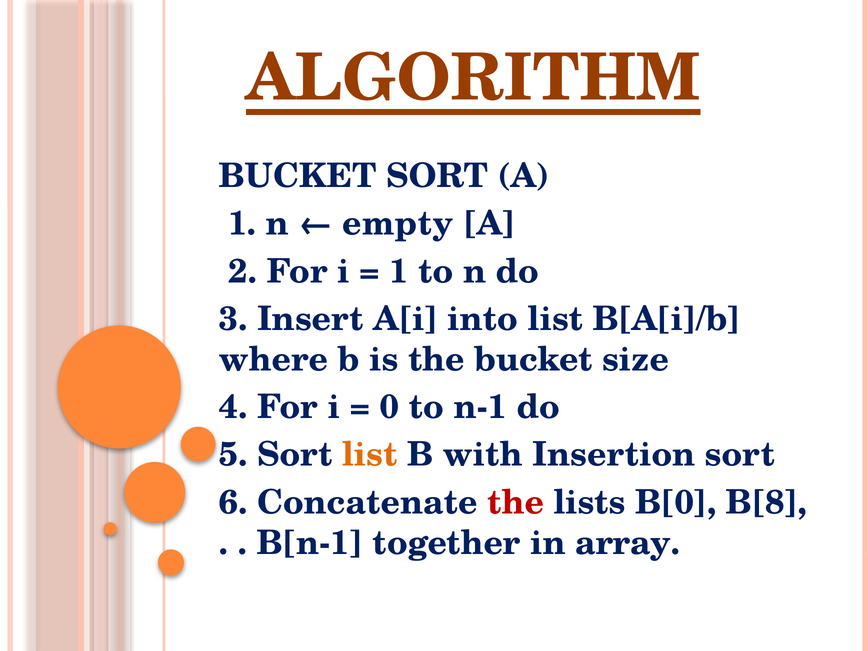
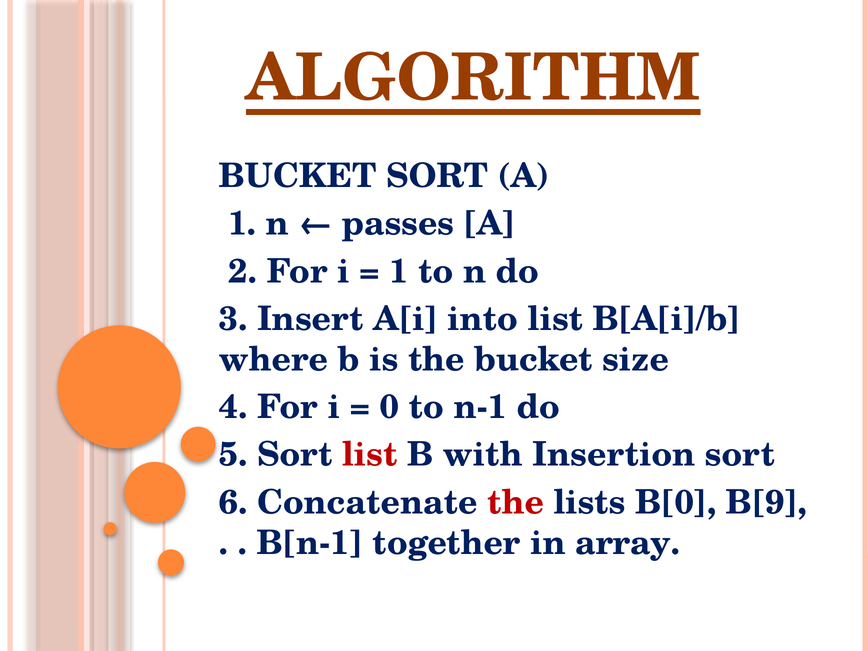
empty: empty -> passes (398, 224)
list colour: orange -> red (370, 455)
B[8: B[8 -> B[9 (767, 502)
